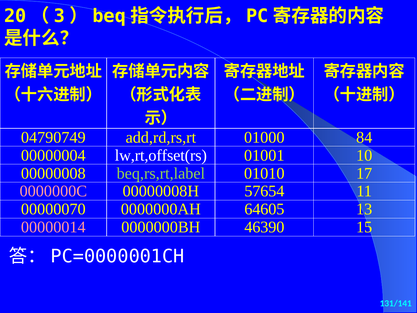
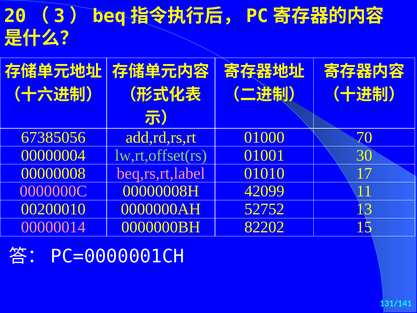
04790749: 04790749 -> 67385056 (53, 137)
84: 84 -> 70 (364, 137)
lw,rt,offset(rs colour: white -> light green (161, 155)
10: 10 -> 30 (364, 155)
beq,rs,rt,label colour: light green -> pink (161, 173)
57654: 57654 -> 42099 (264, 191)
00000070: 00000070 -> 00200010 (53, 209)
64605: 64605 -> 52752 (264, 209)
46390: 46390 -> 82202 (264, 227)
